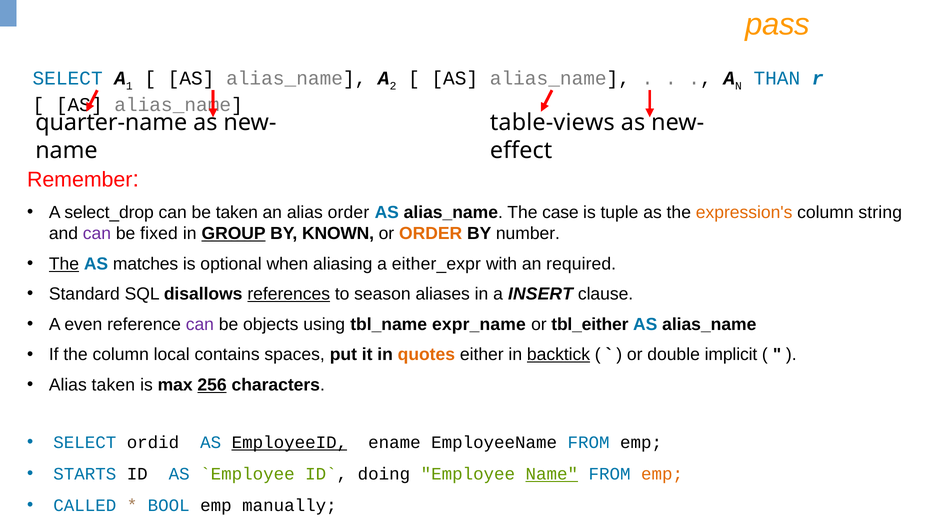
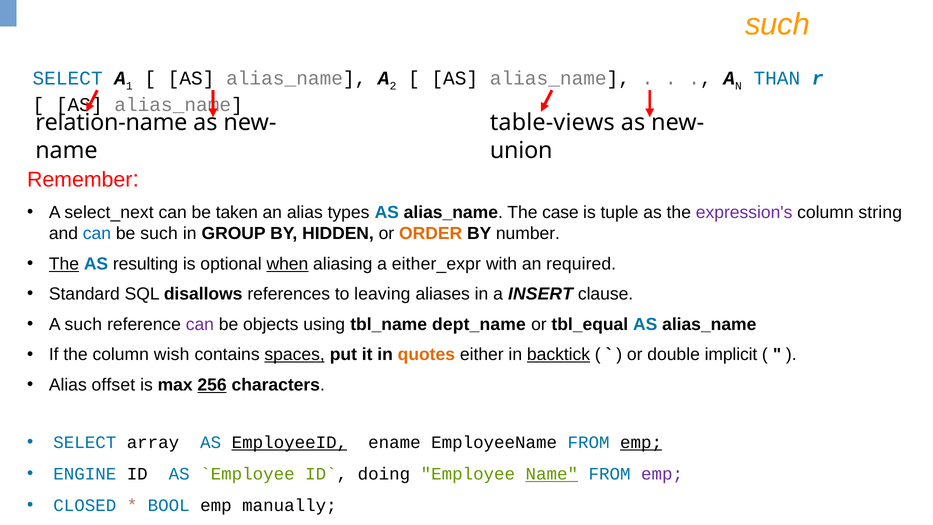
pass: pass -> such (778, 24)
quarter-name: quarter-name -> relation-name (111, 123)
effect: effect -> union (521, 151)
select_drop: select_drop -> select_next (109, 212)
alias order: order -> types (349, 212)
expression's colour: orange -> purple (744, 212)
can colour: purple -> blue (97, 233)
be fixed: fixed -> such (159, 233)
GROUP underline: present -> none (234, 233)
KNOWN: KNOWN -> HIDDEN (338, 233)
matches: matches -> resulting (146, 264)
when underline: none -> present (287, 264)
references underline: present -> none (289, 294)
season: season -> leaving (382, 294)
A even: even -> such (83, 324)
expr_name: expr_name -> dept_name (479, 324)
tbl_either: tbl_either -> tbl_equal (590, 324)
local: local -> wish (172, 355)
spaces underline: none -> present (295, 355)
Alias taken: taken -> offset (113, 385)
ordid: ordid -> array (153, 442)
emp underline: none -> present (641, 442)
STARTS: STARTS -> ENGINE (85, 474)
emp colour: orange -> purple (662, 474)
CALLED: CALLED -> CLOSED (85, 505)
